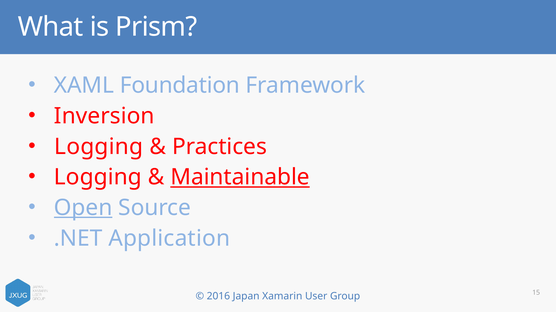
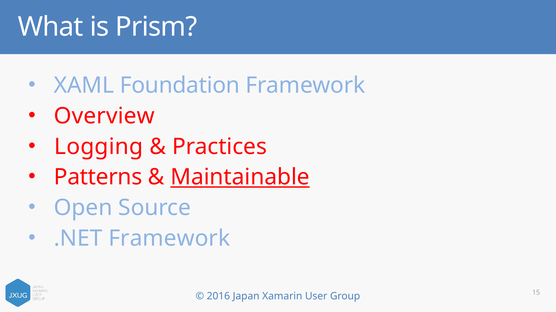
Inversion: Inversion -> Overview (104, 116)
Logging: Logging -> Patterns (98, 178)
Open underline: present -> none (83, 208)
.NET Application: Application -> Framework (169, 239)
